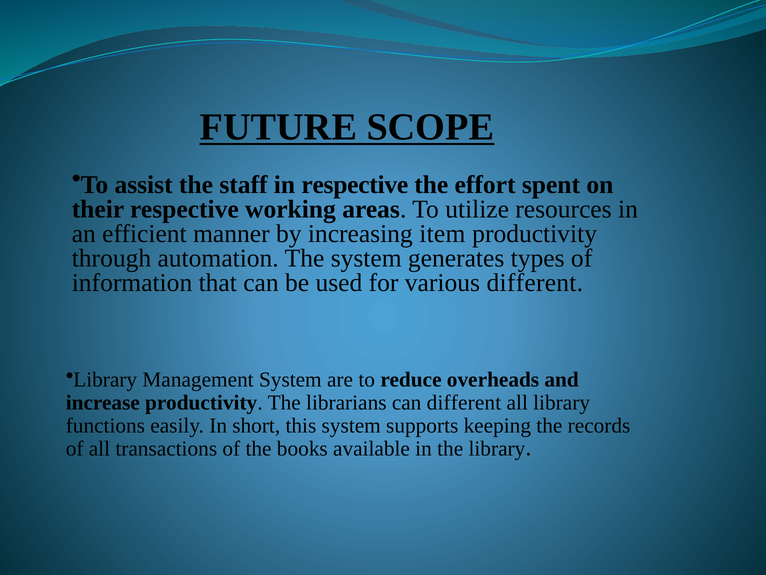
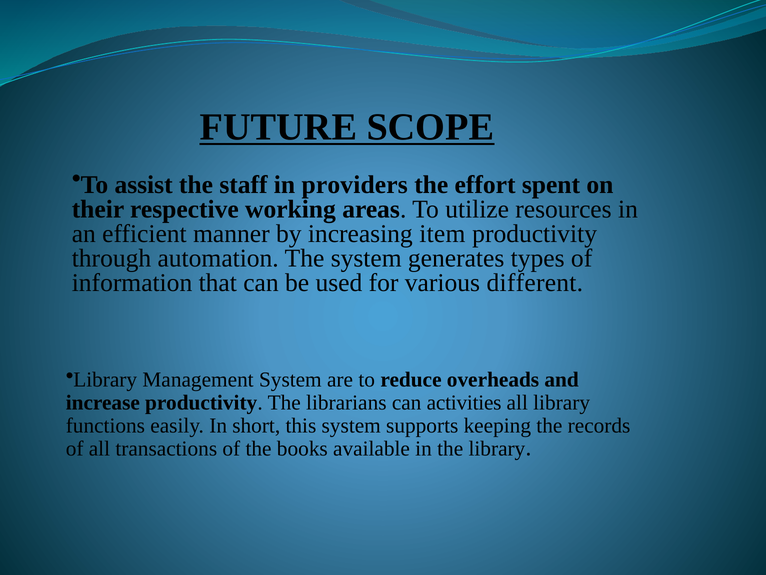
in respective: respective -> providers (355, 185)
can different: different -> activities (464, 402)
